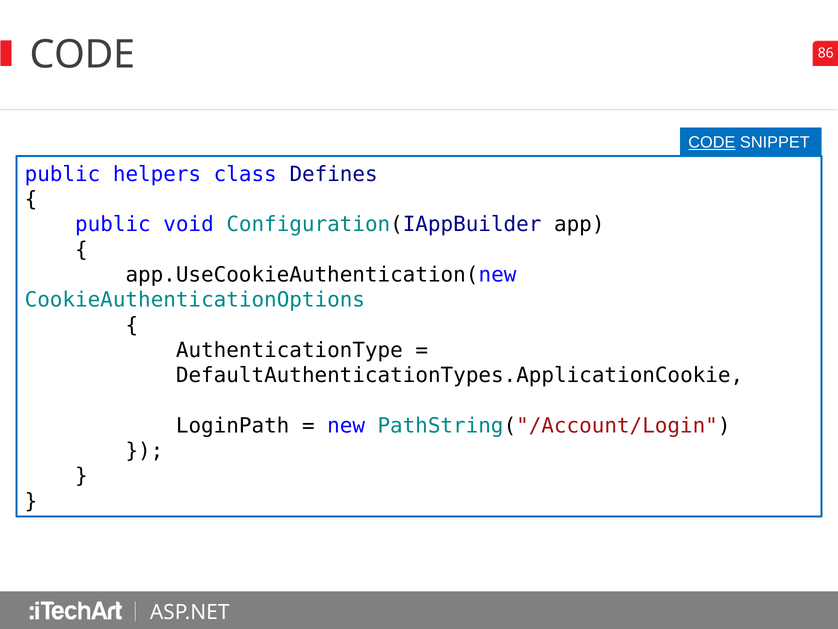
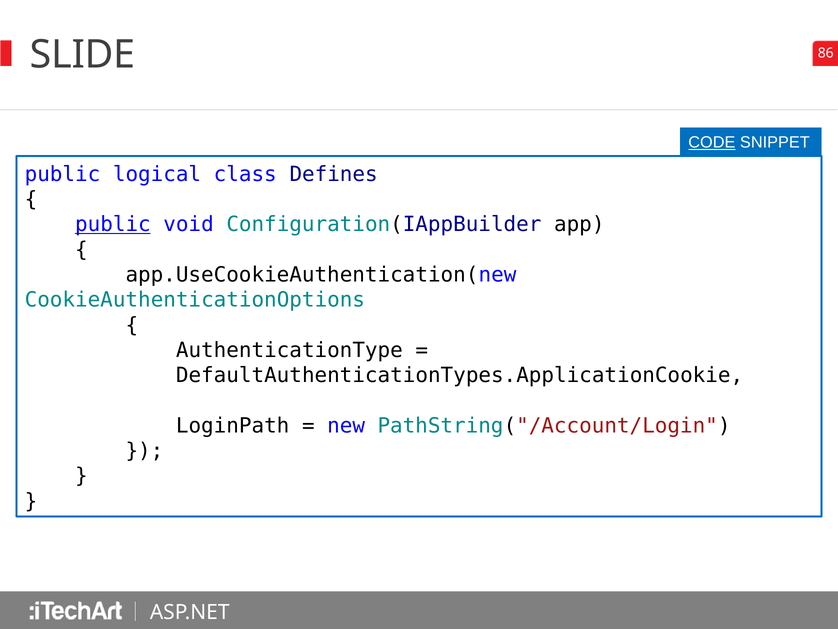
CODE: CODE -> SLIDE (83, 55)
helpers: helpers -> logical (157, 174)
public underline: none -> present (113, 224)
